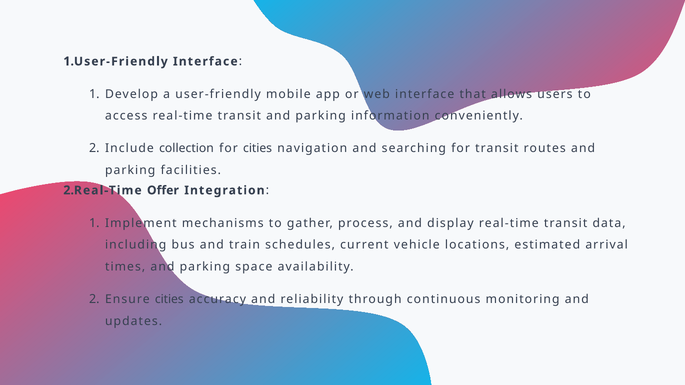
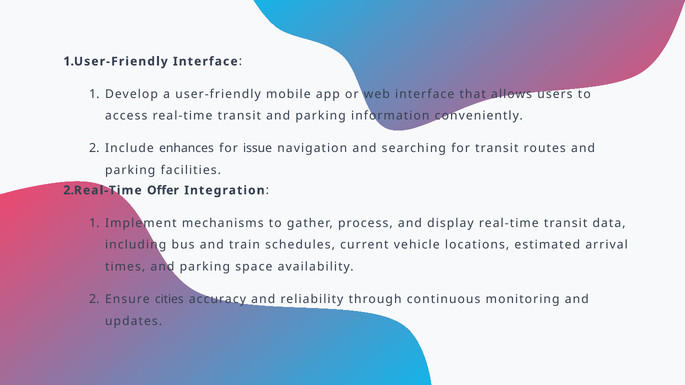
collection: collection -> enhances (186, 149)
for cities: cities -> issue (258, 149)
